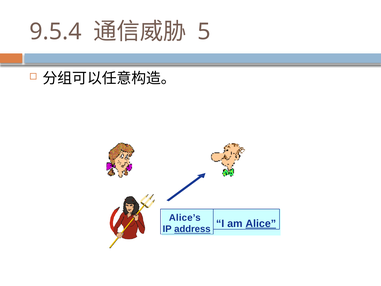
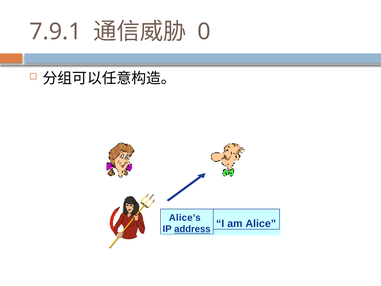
9.5.4: 9.5.4 -> 7.9.1 (55, 32)
5: 5 -> 0 (204, 32)
Alice underline: present -> none (261, 223)
